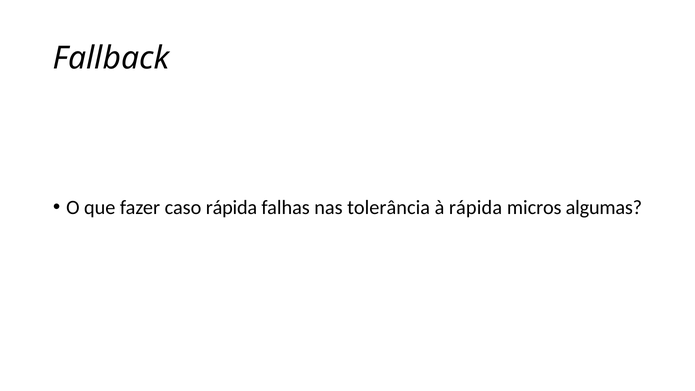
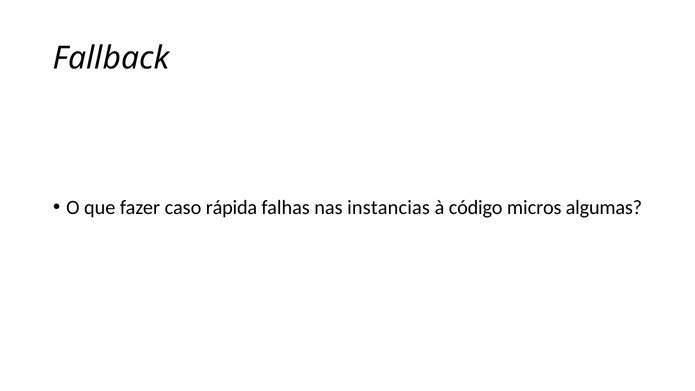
tolerância: tolerância -> instancias (389, 207)
à rápida: rápida -> código (476, 207)
